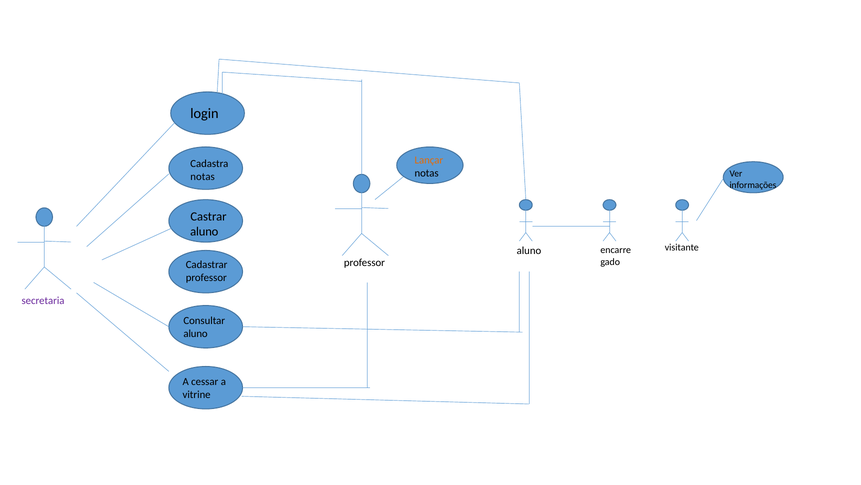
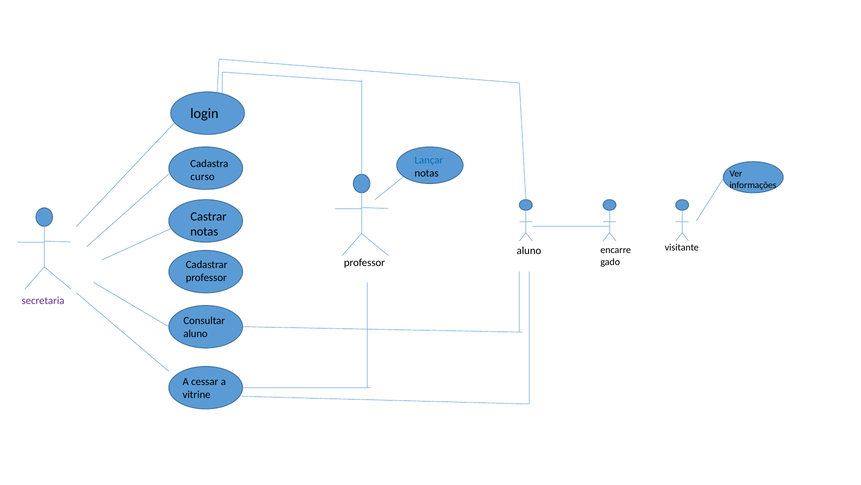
Lançar colour: orange -> blue (429, 160)
notas: notas -> curso (203, 176)
aluno: aluno -> notas (204, 231)
